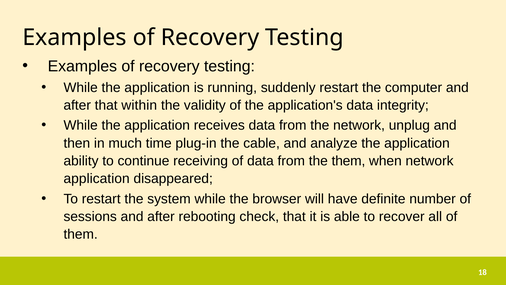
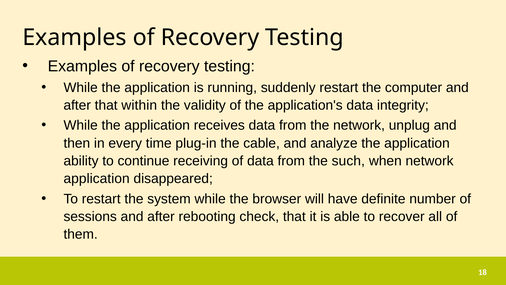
much: much -> every (125, 143)
the them: them -> such (348, 161)
